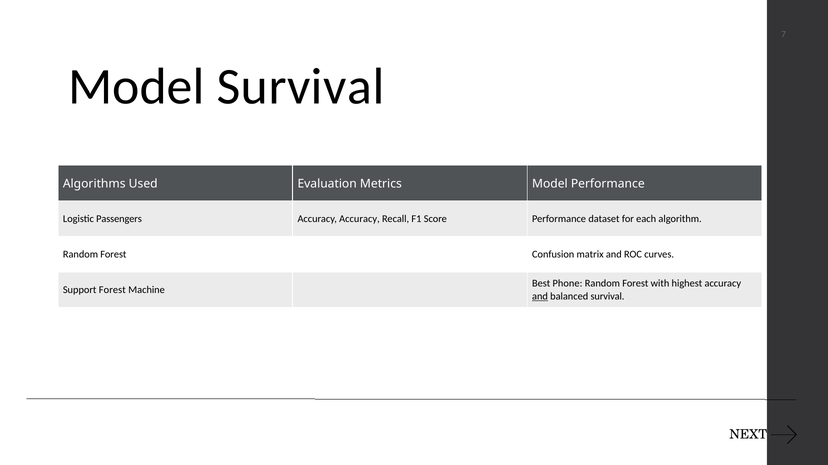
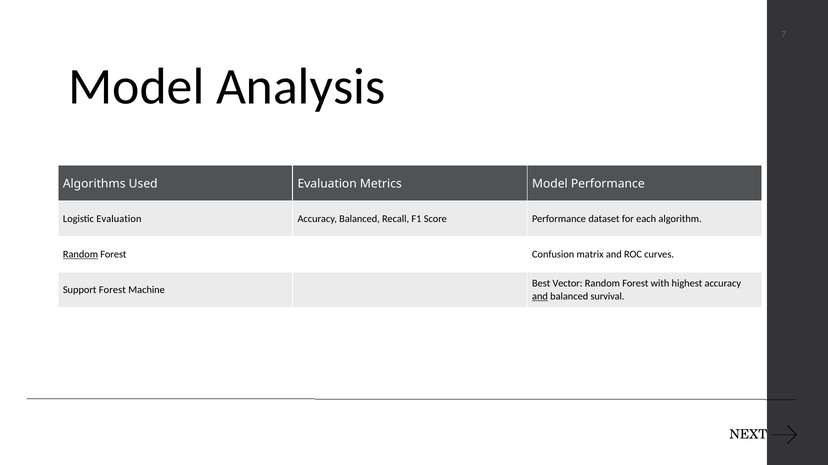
Model Survival: Survival -> Analysis (301, 87)
Logistic Passengers: Passengers -> Evaluation (119, 219)
Accuracy Accuracy: Accuracy -> Balanced (359, 219)
Random underline: none -> present (80, 255)
Phone: Phone -> Vector (568, 284)
